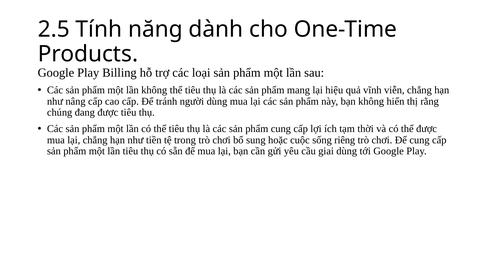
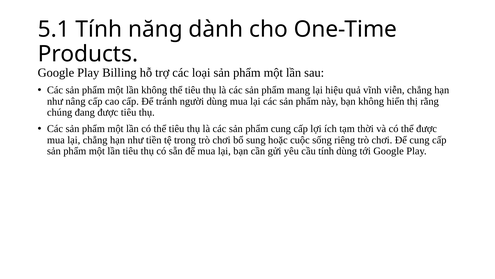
2.5: 2.5 -> 5.1 (54, 29)
cầu giai: giai -> tính (326, 151)
